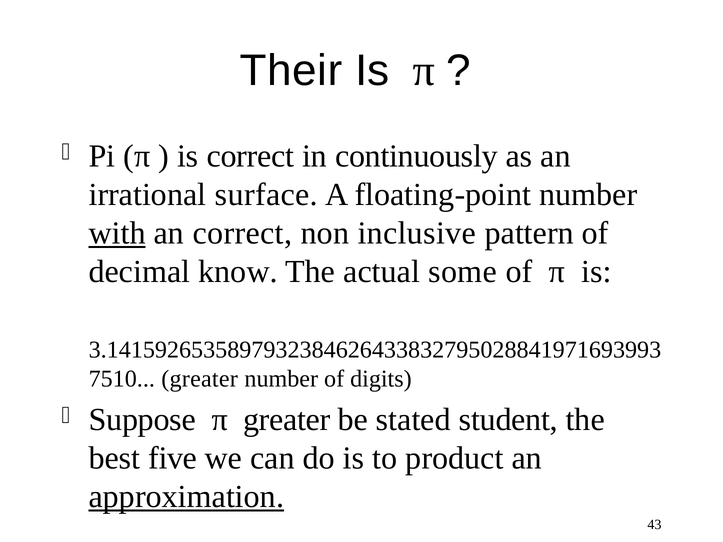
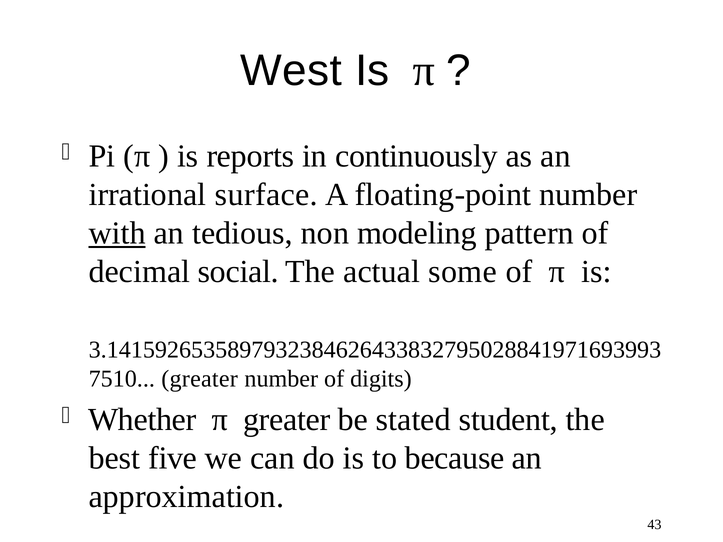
Their: Their -> West (291, 71)
is correct: correct -> reports (250, 156)
an correct: correct -> tedious (243, 233)
inclusive: inclusive -> modeling (417, 233)
know: know -> social (238, 272)
Suppose: Suppose -> Whether (142, 420)
product: product -> because (455, 458)
approximation underline: present -> none (186, 497)
